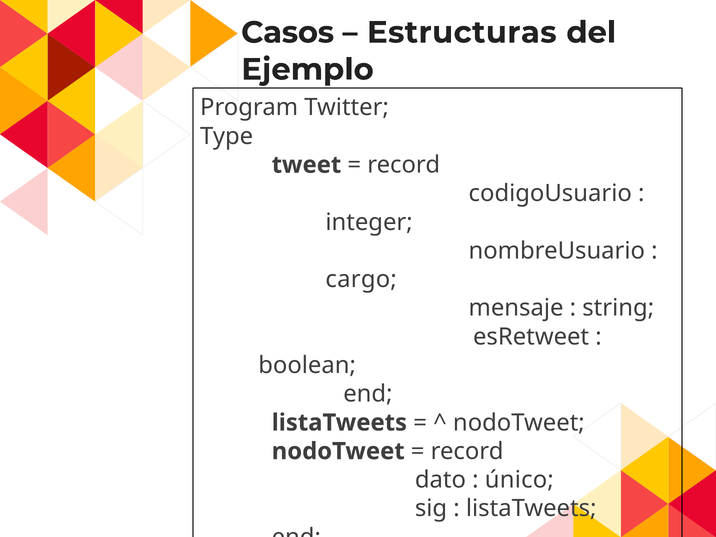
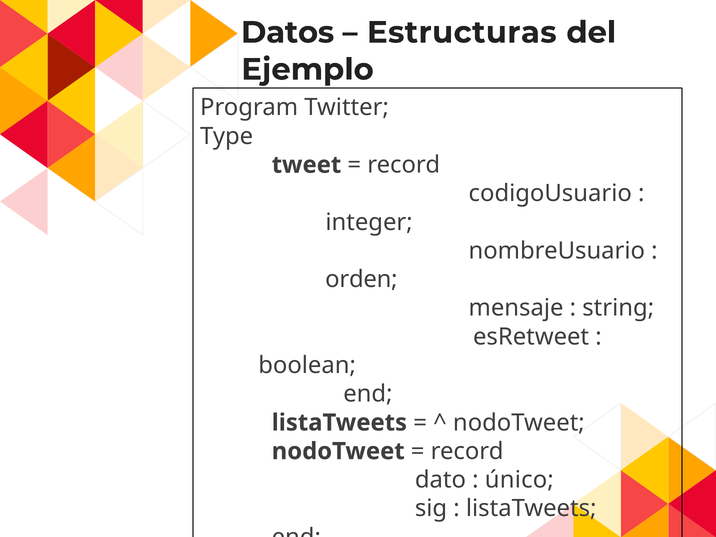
Casos: Casos -> Datos (288, 33)
cargo: cargo -> orden (361, 279)
